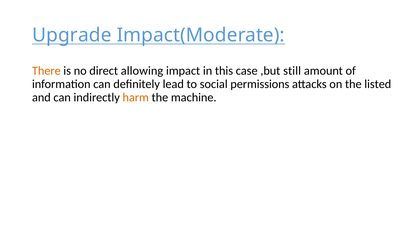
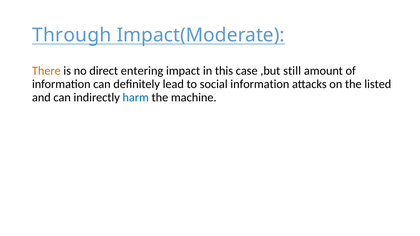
Upgrade: Upgrade -> Through (72, 35)
allowing: allowing -> entering (142, 71)
social permissions: permissions -> information (260, 84)
harm colour: orange -> blue (136, 97)
